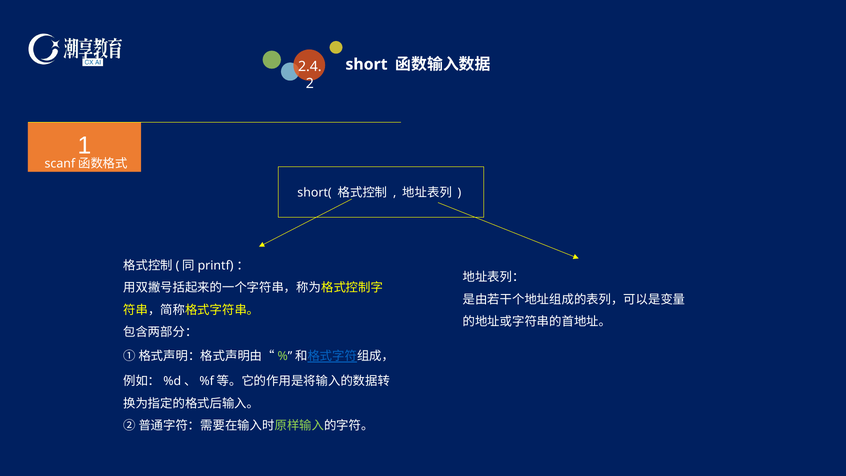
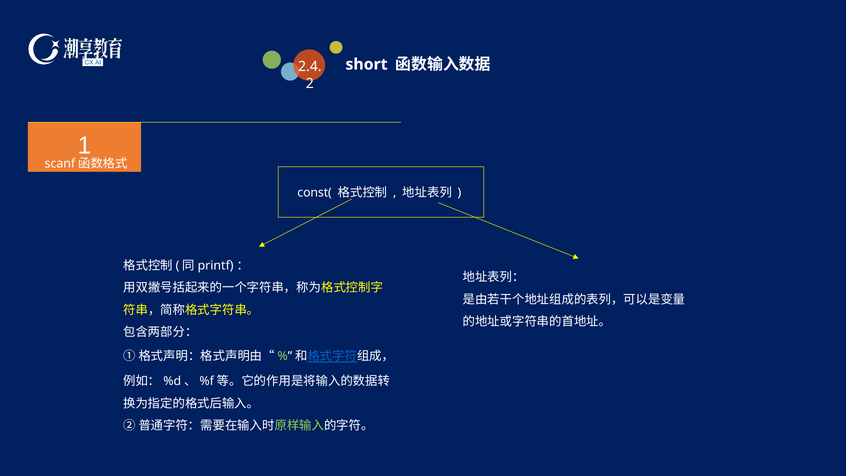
short(: short( -> const( (315, 193)
